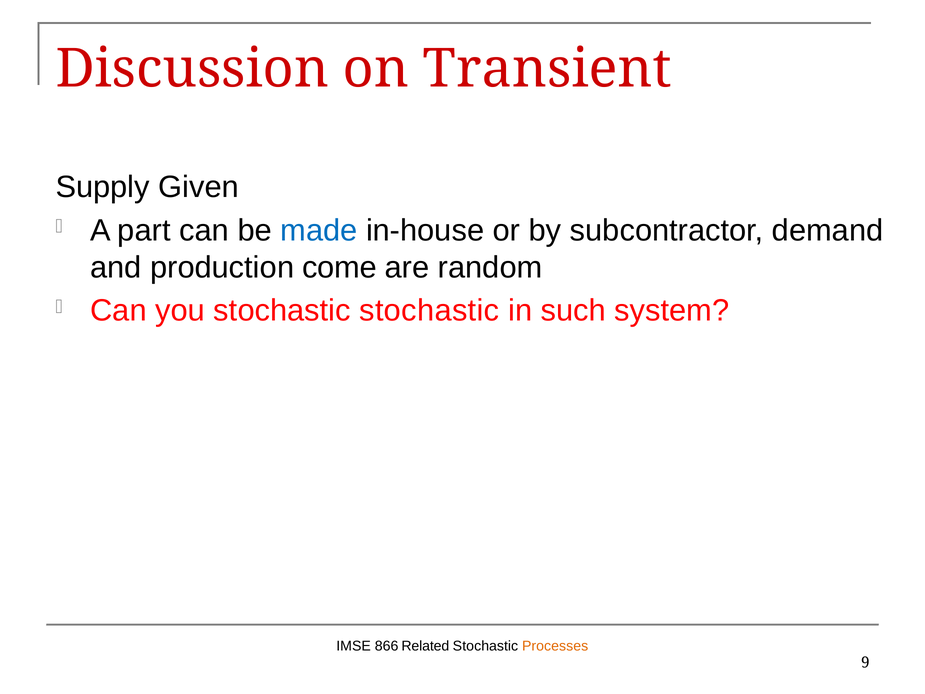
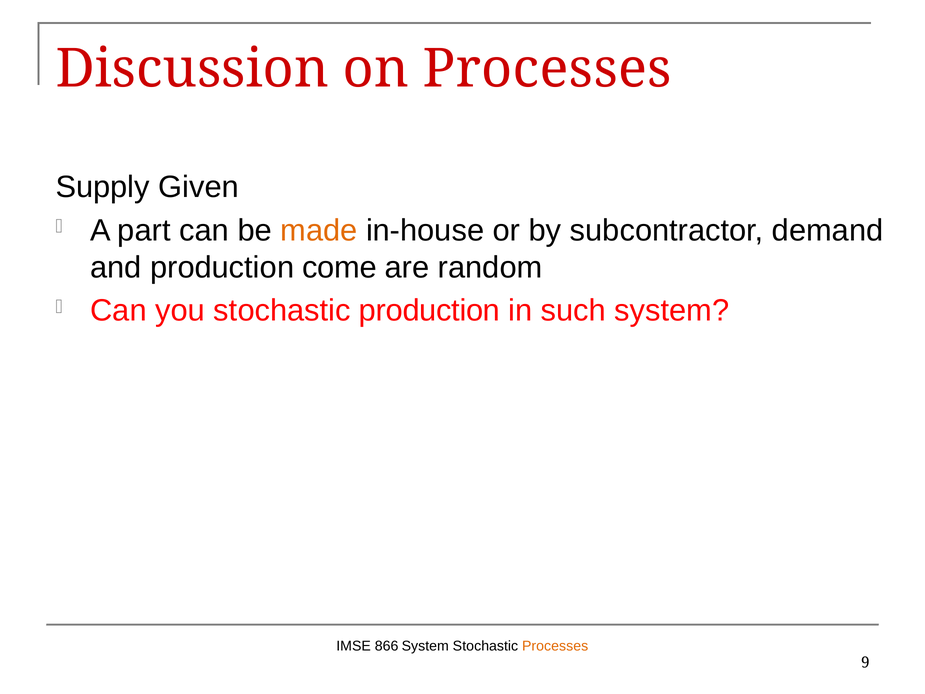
on Transient: Transient -> Processes (547, 69)
made colour: blue -> orange (319, 230)
stochastic stochastic: stochastic -> production (430, 310)
866 Related: Related -> System (425, 646)
